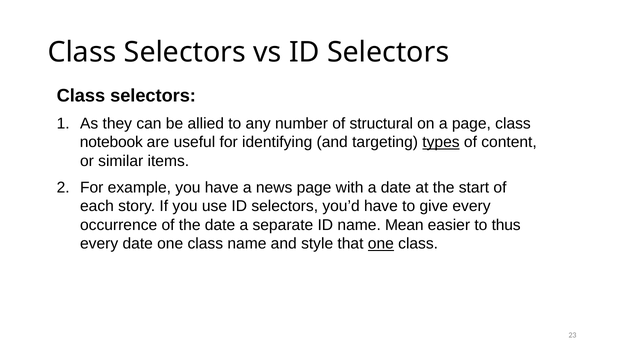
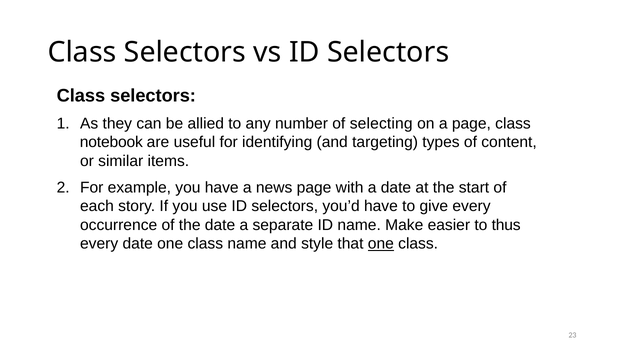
structural: structural -> selecting (381, 123)
types underline: present -> none (441, 142)
Mean: Mean -> Make (404, 225)
